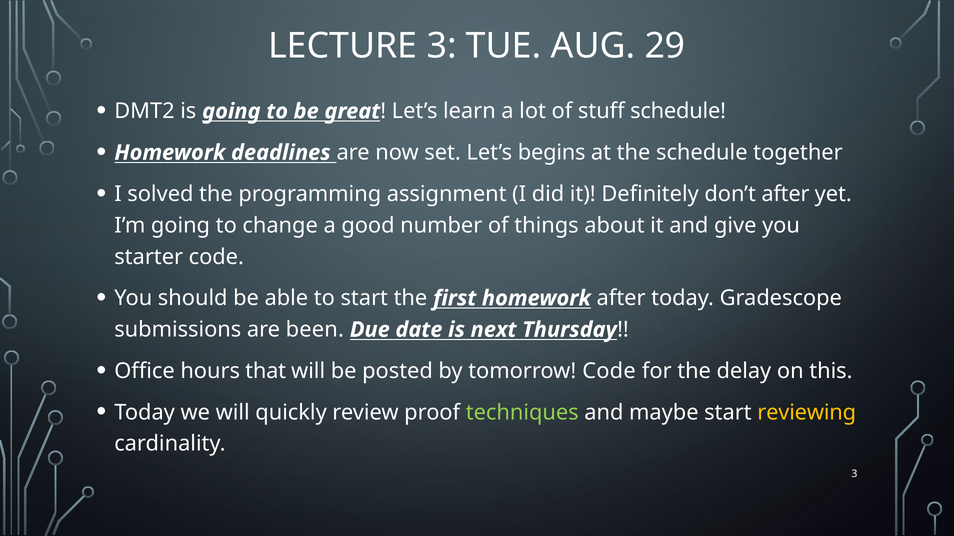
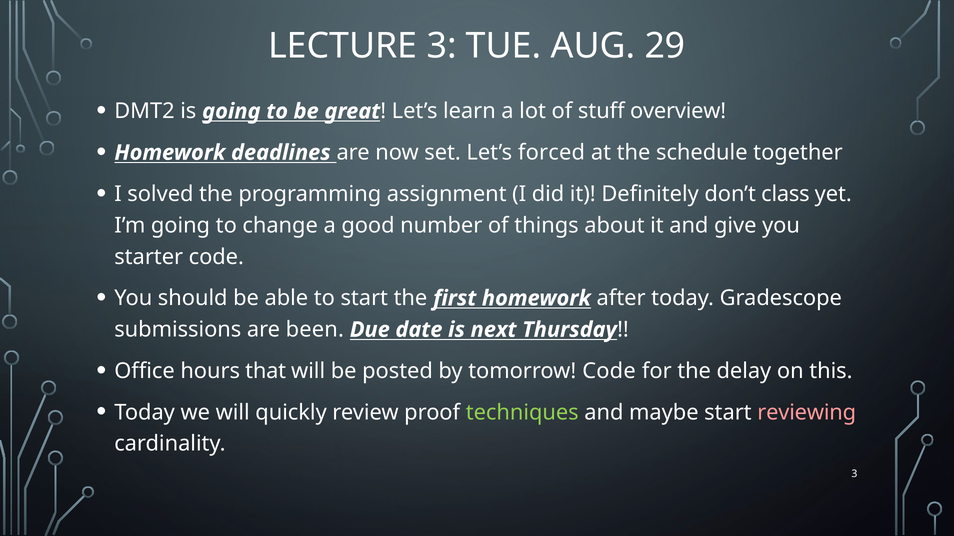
stuff schedule: schedule -> overview (678, 111)
begins: begins -> forced (551, 153)
don’t after: after -> class (785, 194)
reviewing colour: yellow -> pink (807, 413)
